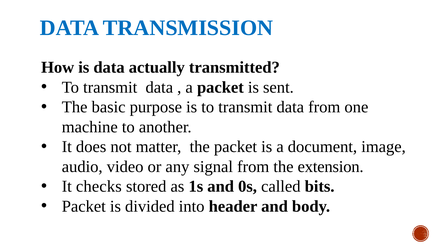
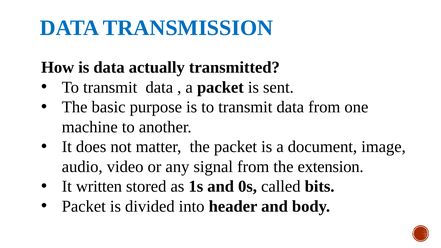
checks: checks -> written (99, 187)
